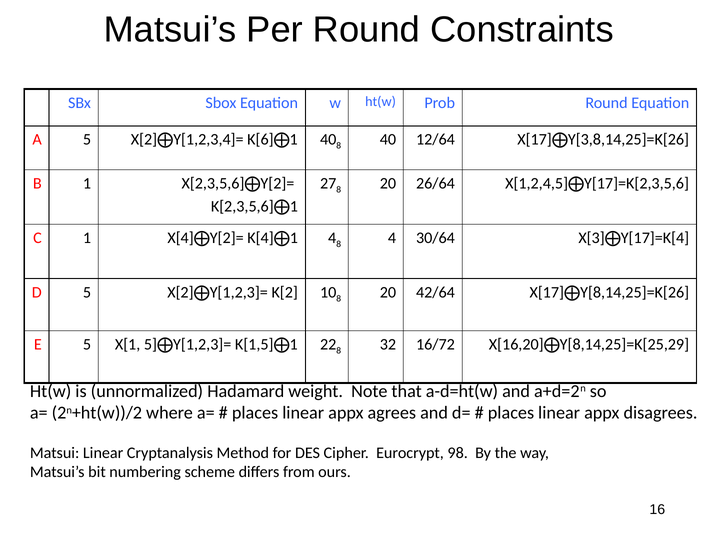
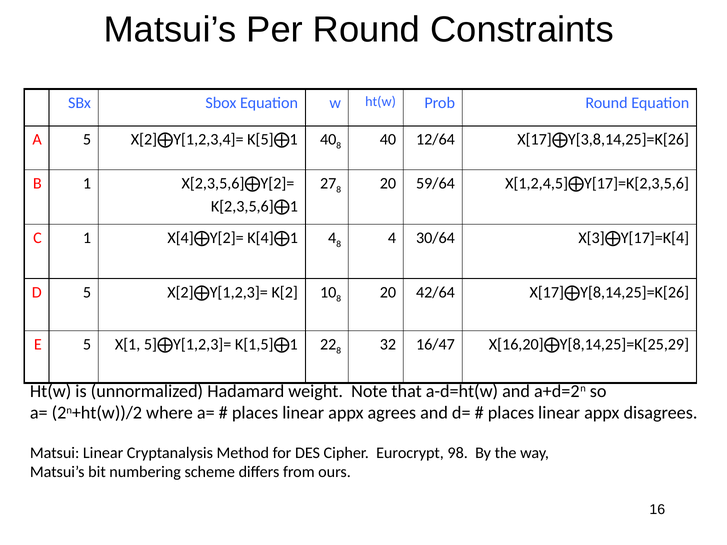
K[6: K[6 -> K[5 (260, 140)
26/64: 26/64 -> 59/64 (435, 184)
16/72: 16/72 -> 16/47 (435, 345)
